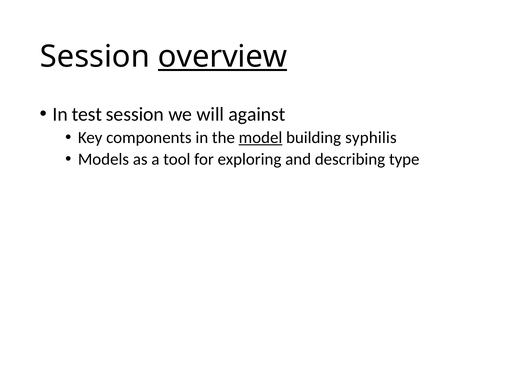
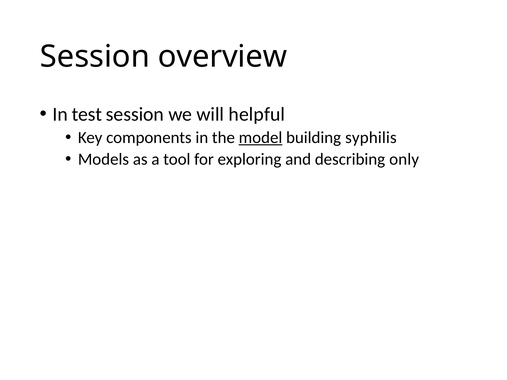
overview underline: present -> none (223, 57)
against: against -> helpful (257, 114)
type: type -> only (404, 159)
